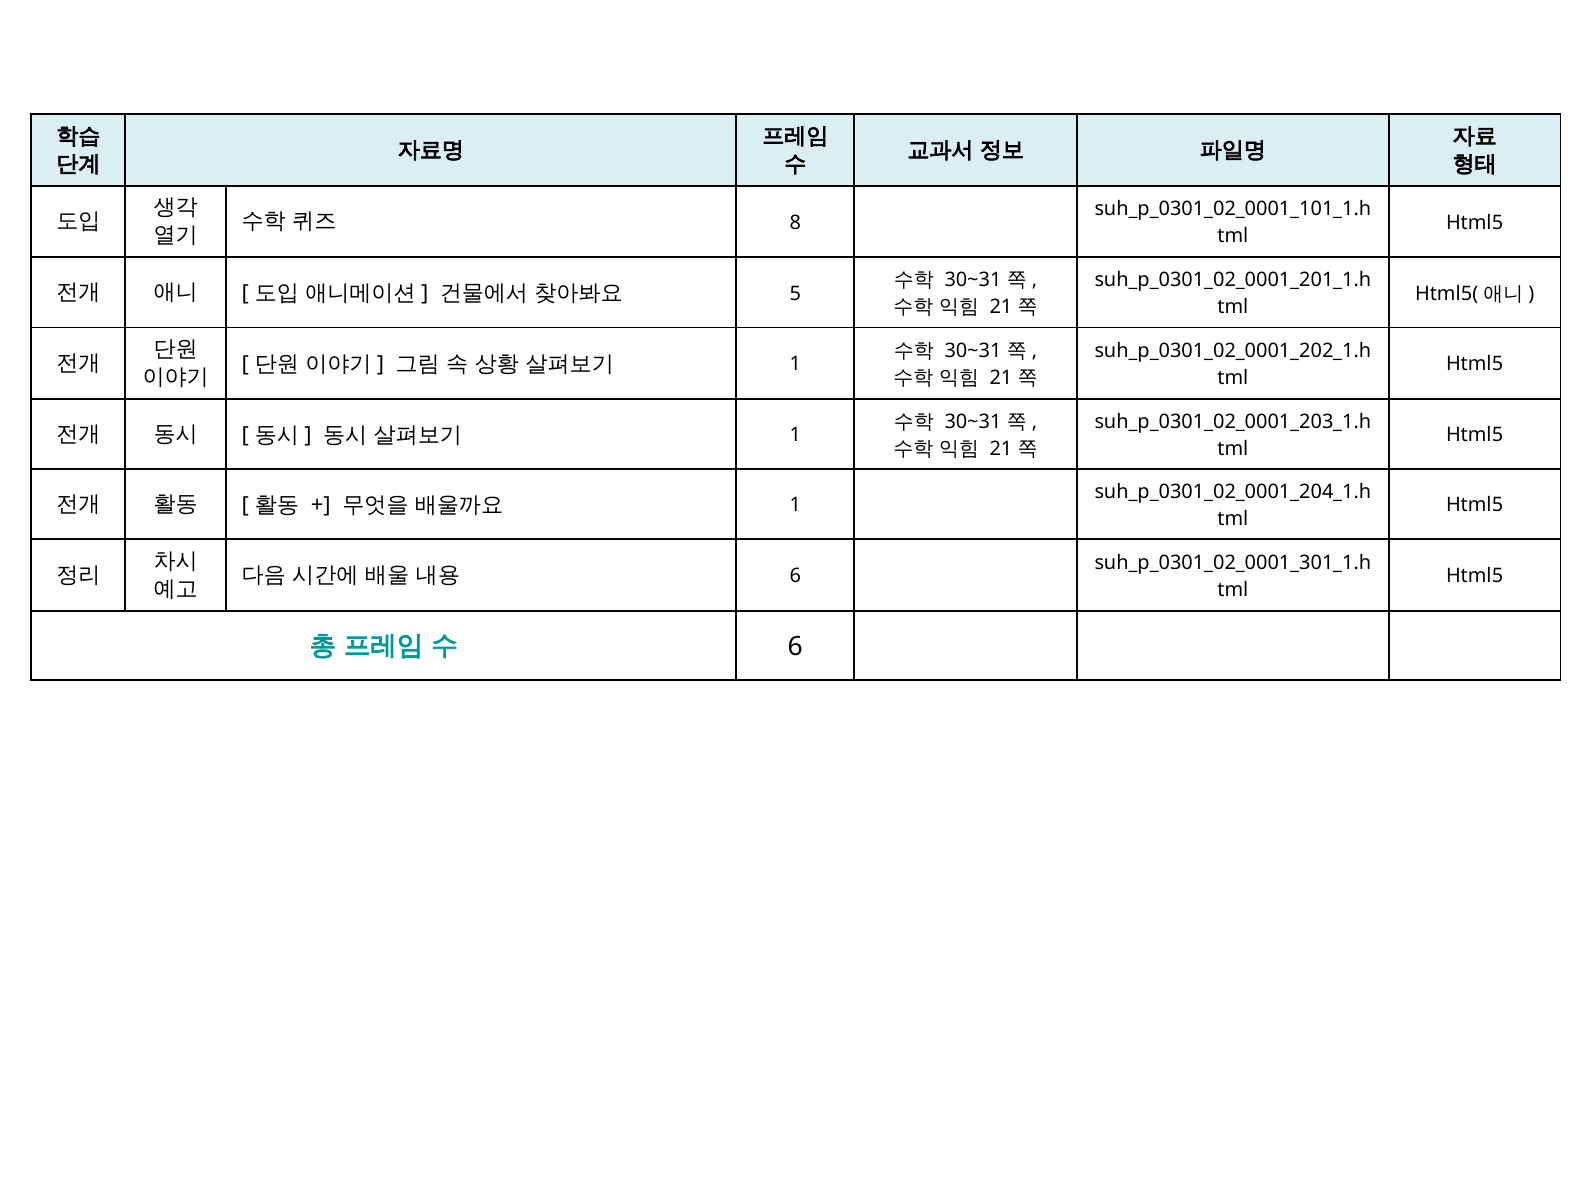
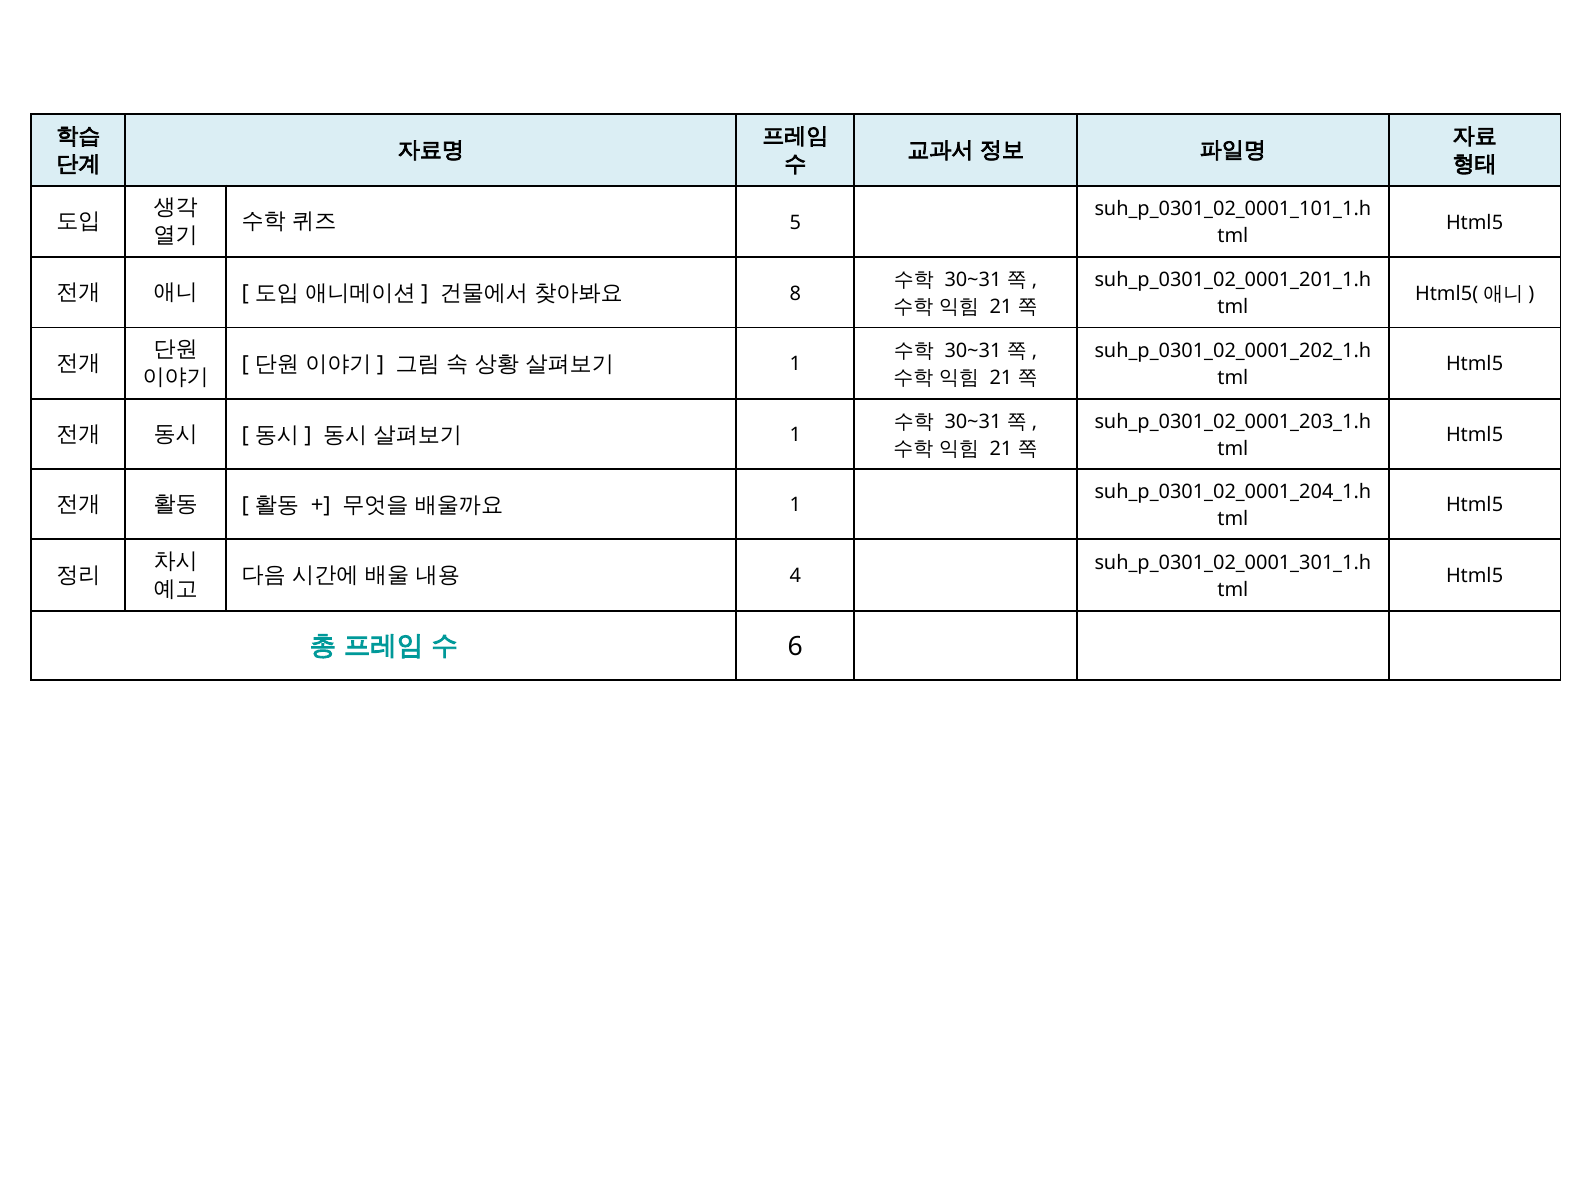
8: 8 -> 5 (795, 223)
5: 5 -> 8 (795, 294)
6: 6 -> 4 (795, 576)
